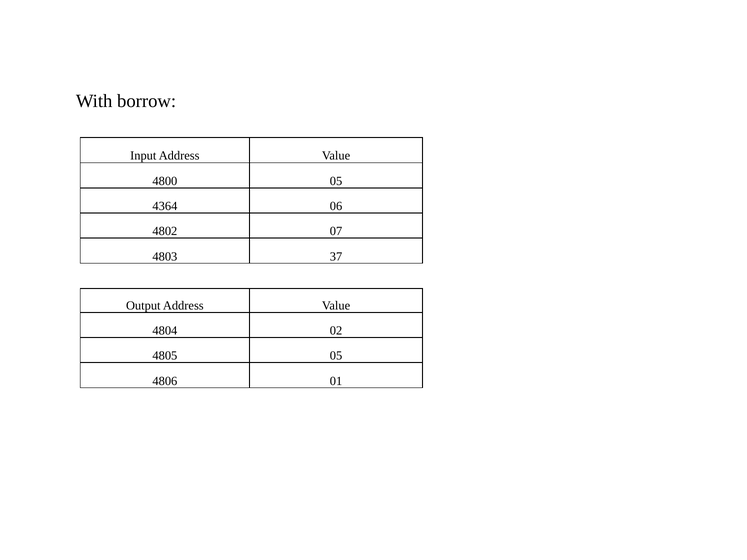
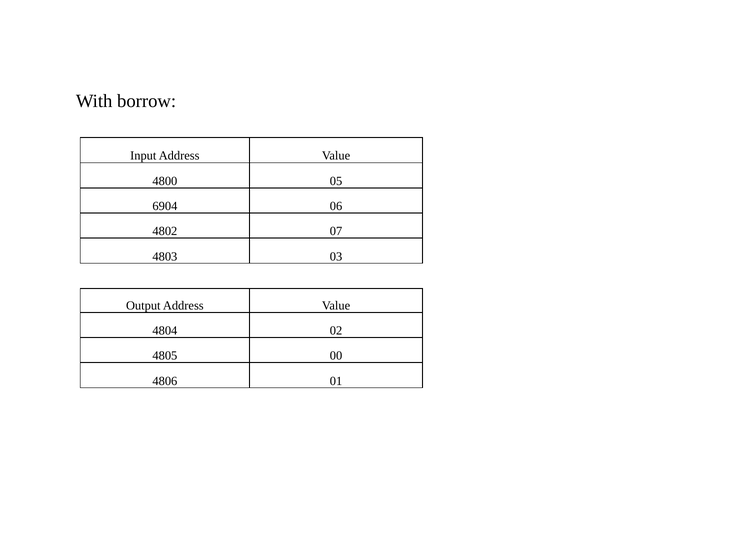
4364: 4364 -> 6904 (165, 206)
37: 37 -> 03 (336, 257)
4805 05: 05 -> 00 (336, 356)
